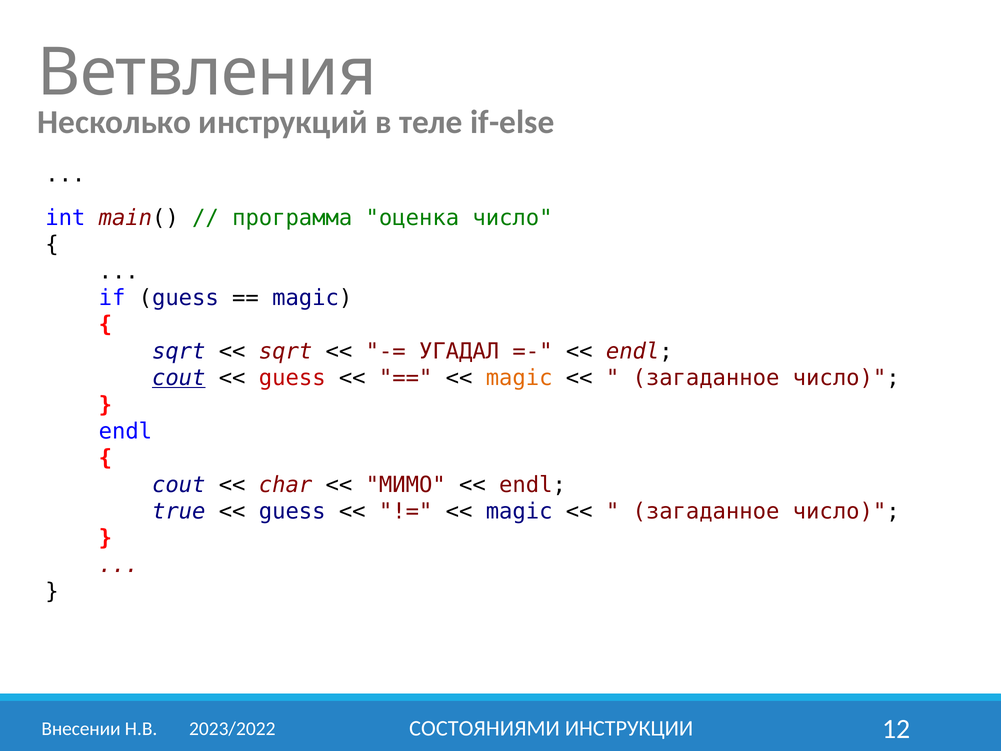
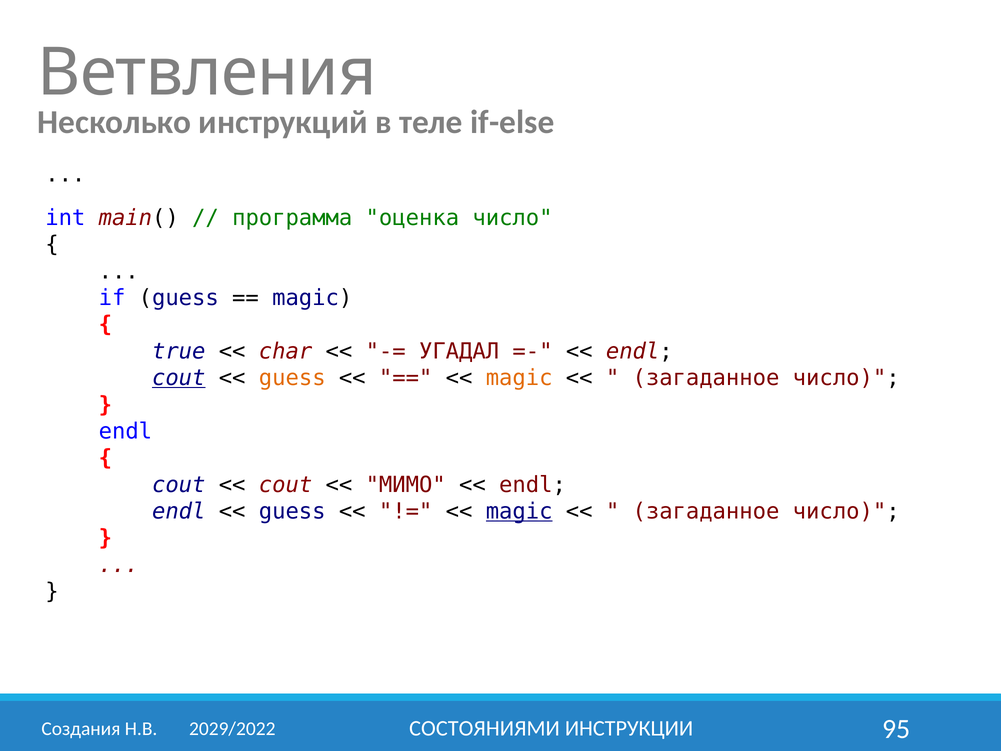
sqrt: sqrt -> true (179, 351)
sqrt: sqrt -> char (286, 351)
guess colour: red -> orange (292, 378)
char: char -> cout (286, 485)
true: true -> endl (179, 511)
magic underline: none -> present (519, 511)
12: 12 -> 95 (896, 729)
Внесении: Внесении -> Создания (81, 728)
2023/2022: 2023/2022 -> 2029/2022 (232, 728)
